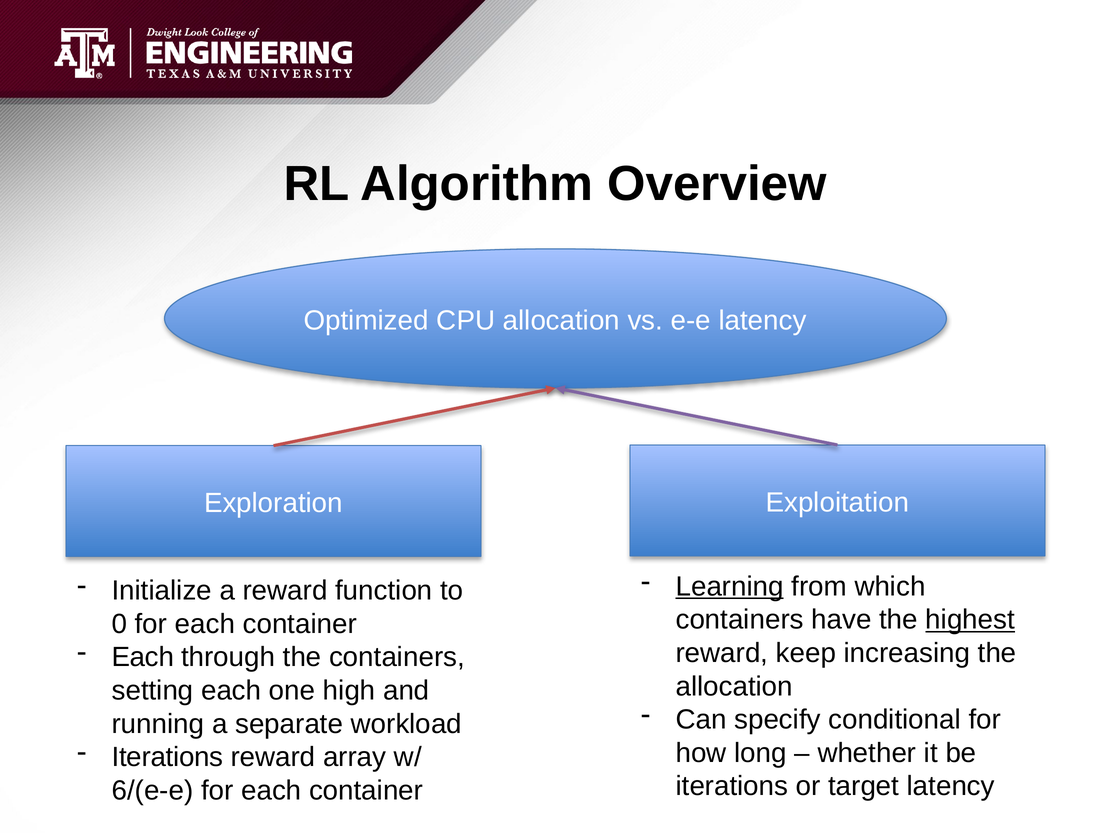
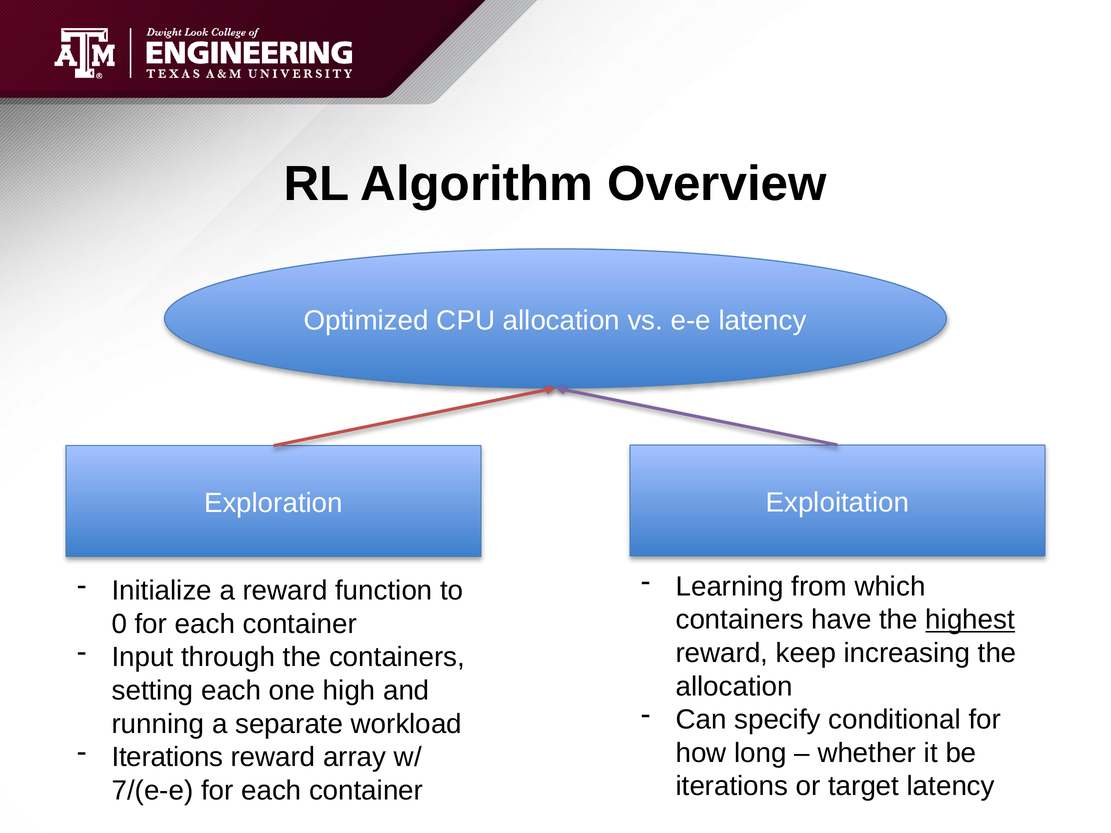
Learning underline: present -> none (730, 587)
Each: Each -> Input (143, 657)
6/(e-e: 6/(e-e -> 7/(e-e (153, 791)
